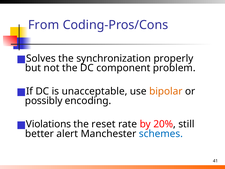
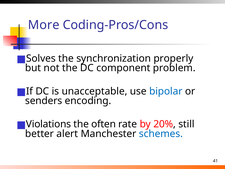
From: From -> More (44, 25)
bipolar colour: orange -> blue (166, 91)
possibly: possibly -> senders (44, 101)
reset: reset -> often (104, 124)
